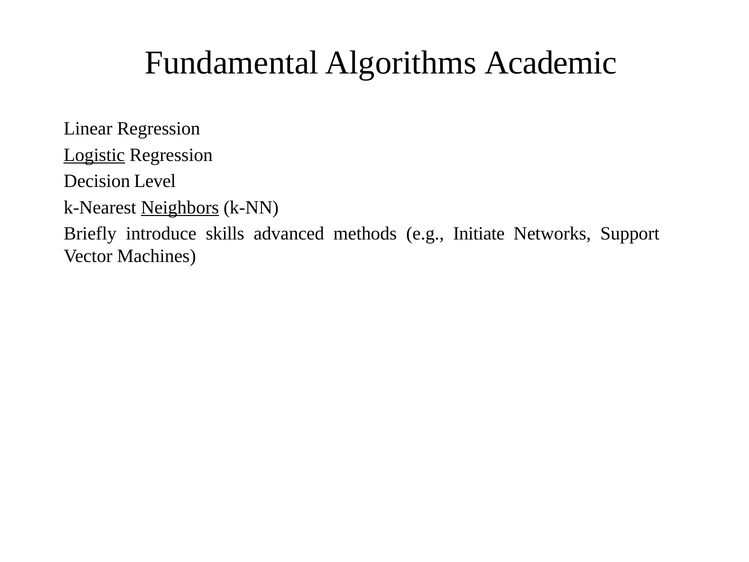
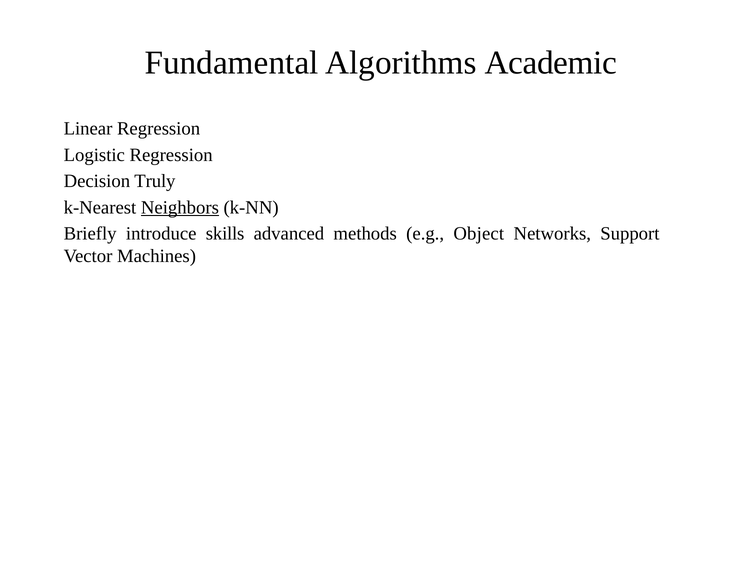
Logistic underline: present -> none (94, 155)
Level: Level -> Truly (155, 181)
Initiate: Initiate -> Object (479, 234)
